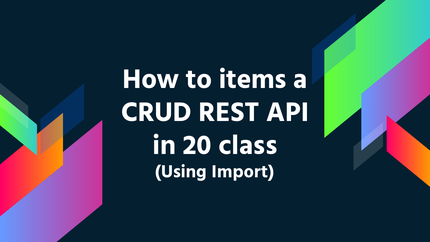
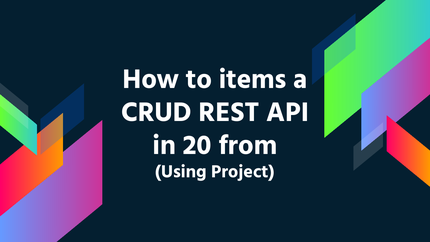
class: class -> from (248, 145)
Import: Import -> Project (243, 172)
